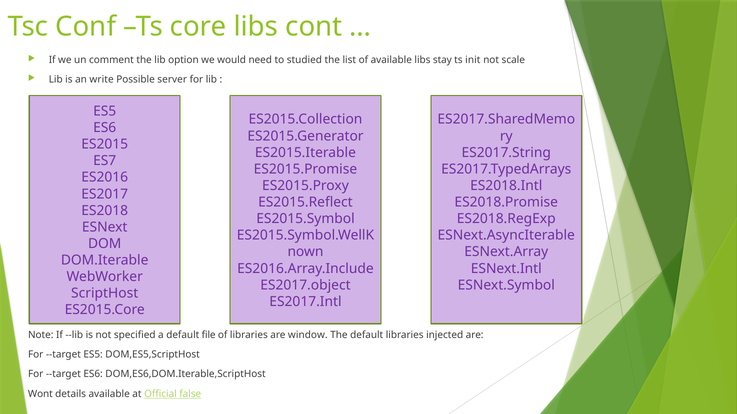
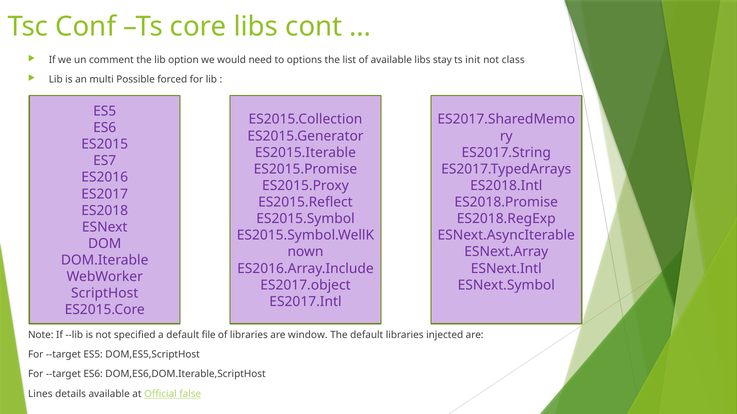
studied: studied -> options (304, 60)
scale: scale -> class (513, 60)
write: write -> multi (102, 80)
server: server -> forced (172, 80)
Wont: Wont -> Lines (40, 394)
